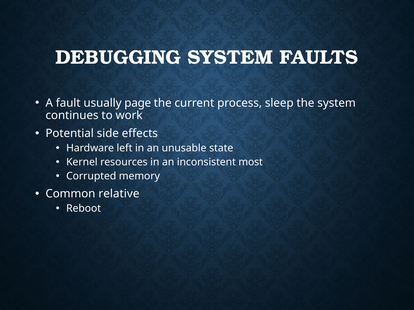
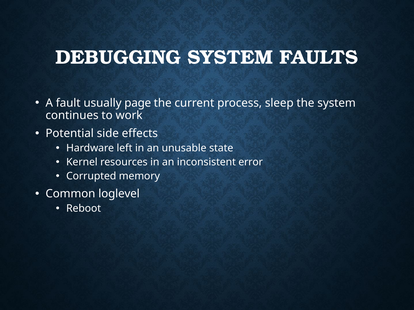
most: most -> error (251, 162)
relative: relative -> loglevel (119, 194)
